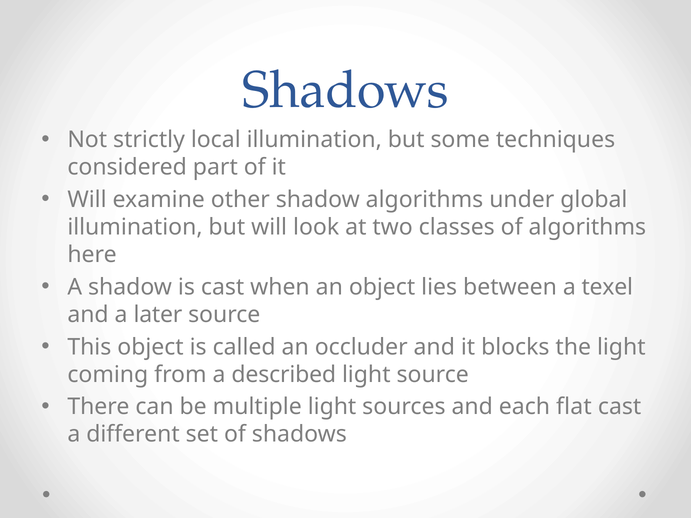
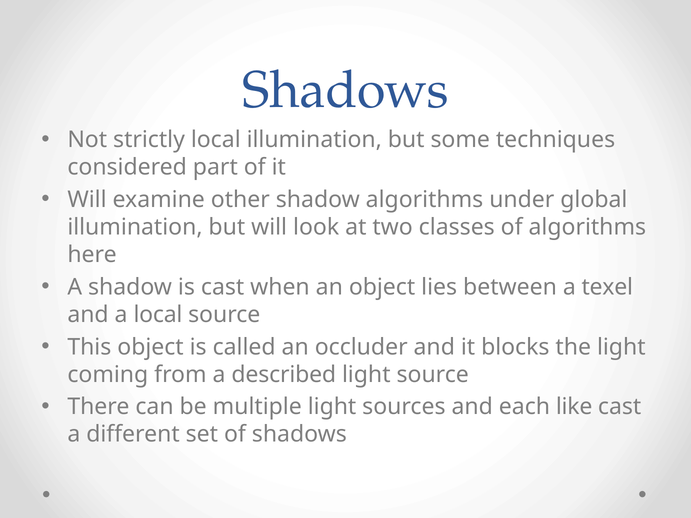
a later: later -> local (158, 315)
flat: flat -> like (574, 407)
